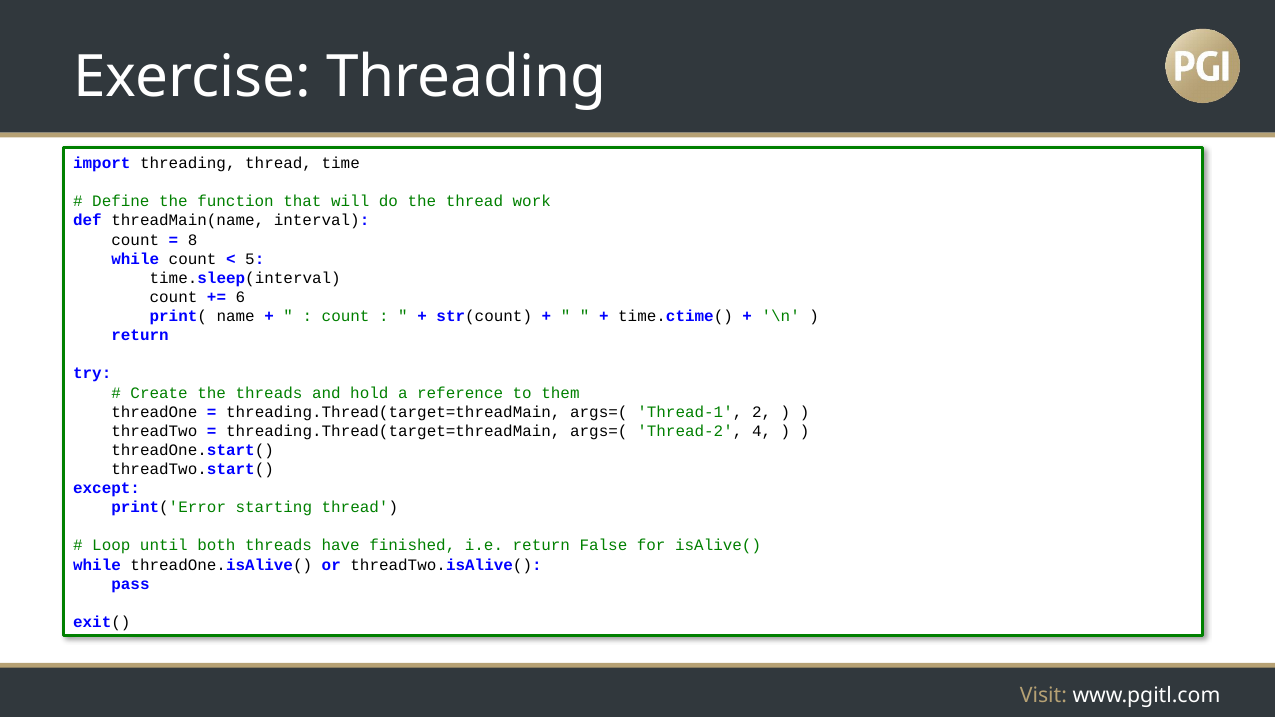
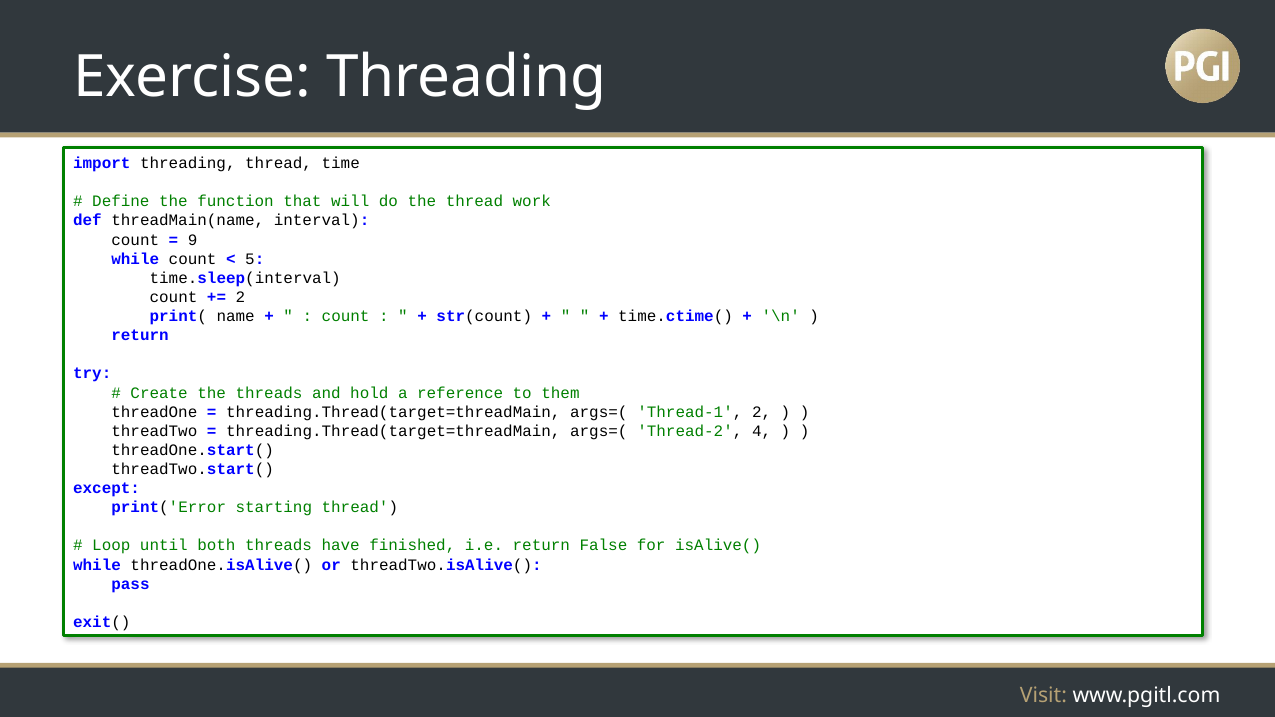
8: 8 -> 9 (193, 240)
6: 6 -> 2 (240, 297)
